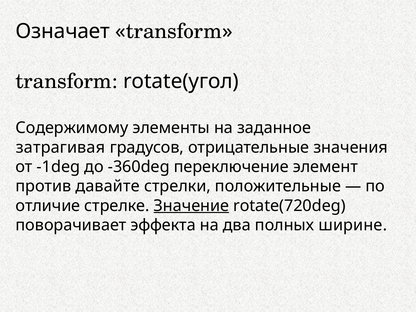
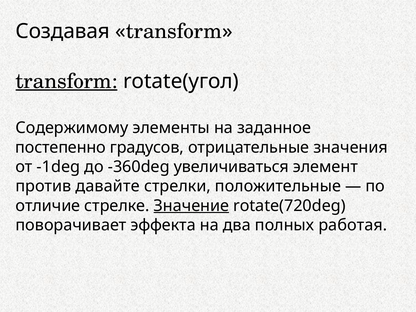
Означает: Означает -> Создавая (63, 31)
transform underline: none -> present (67, 81)
затрагивая: затрагивая -> постепенно (61, 147)
переключение: переключение -> увеличиваться (231, 167)
ширине: ширине -> работая (353, 225)
